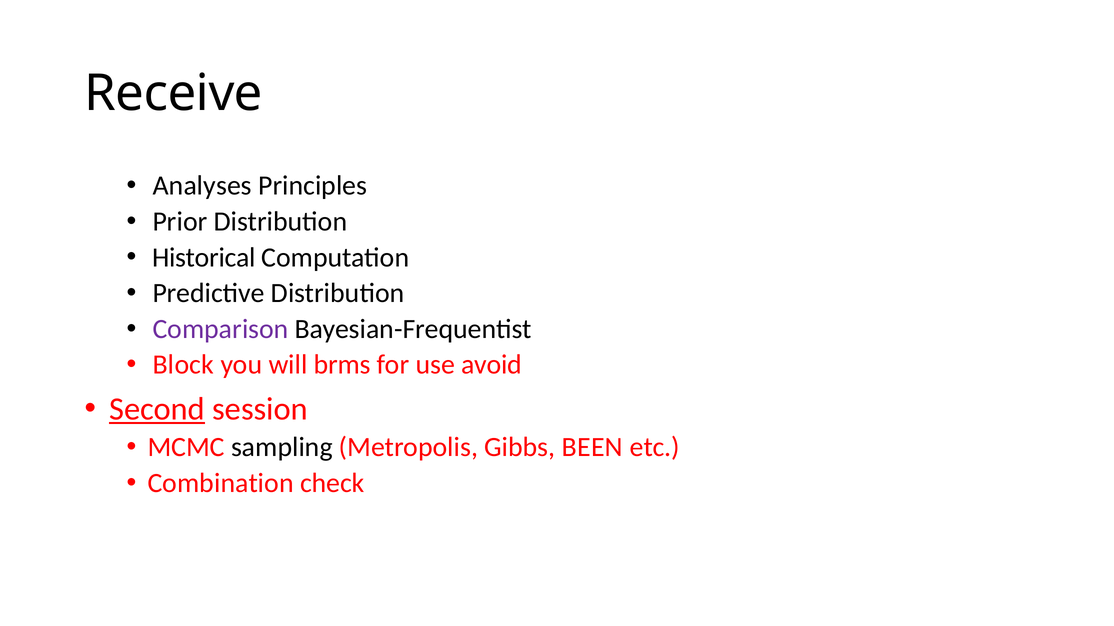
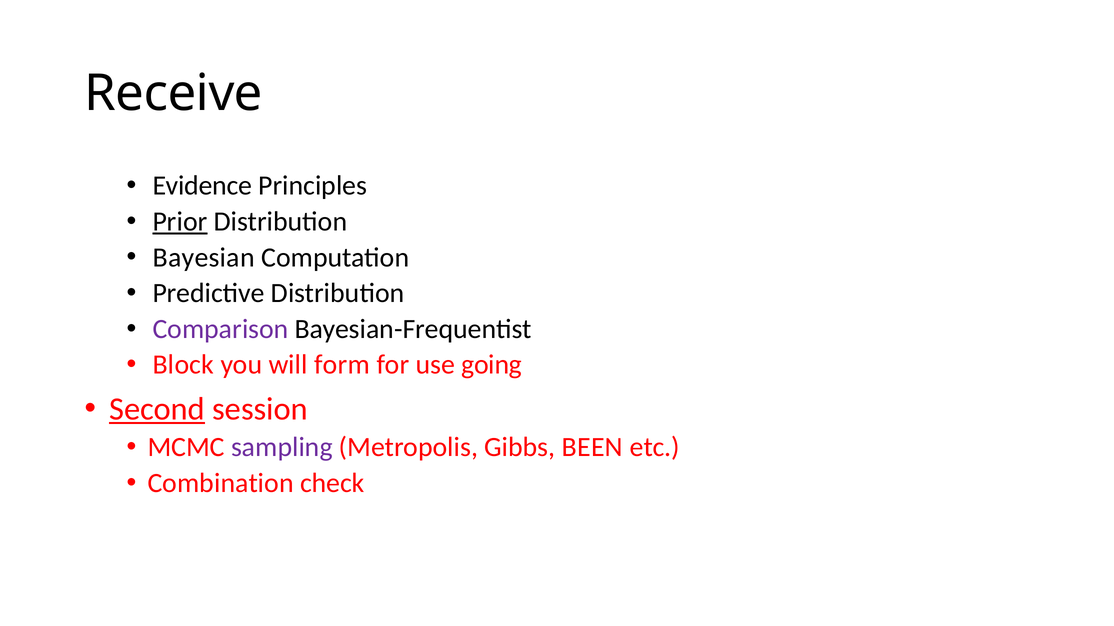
Analyses: Analyses -> Evidence (202, 186)
Prior underline: none -> present (180, 222)
Historical: Historical -> Bayesian (204, 258)
brms: brms -> form (342, 365)
avoid: avoid -> going (492, 365)
sampling colour: black -> purple (282, 448)
